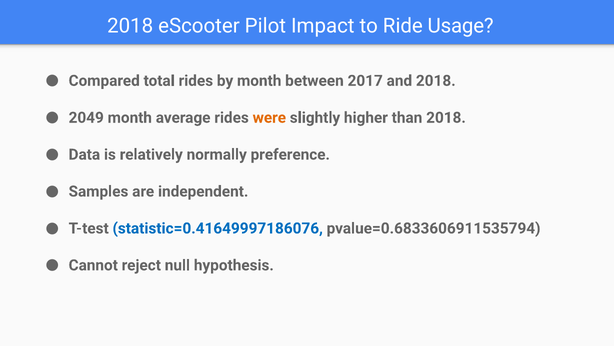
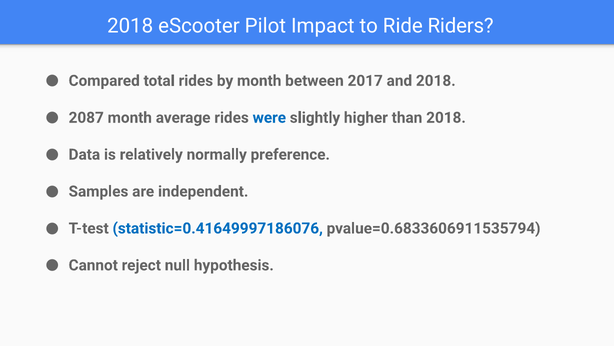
Usage: Usage -> Riders (461, 26)
2049: 2049 -> 2087 (86, 117)
were colour: orange -> blue (269, 117)
